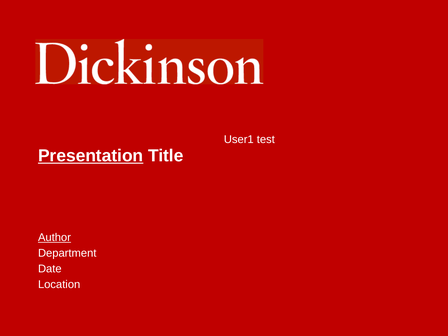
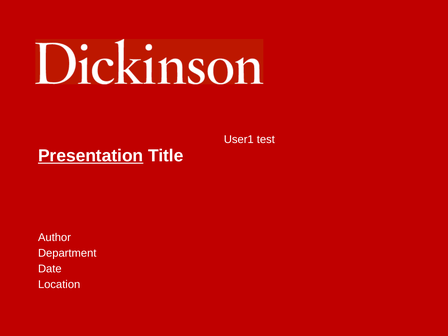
Author underline: present -> none (54, 237)
